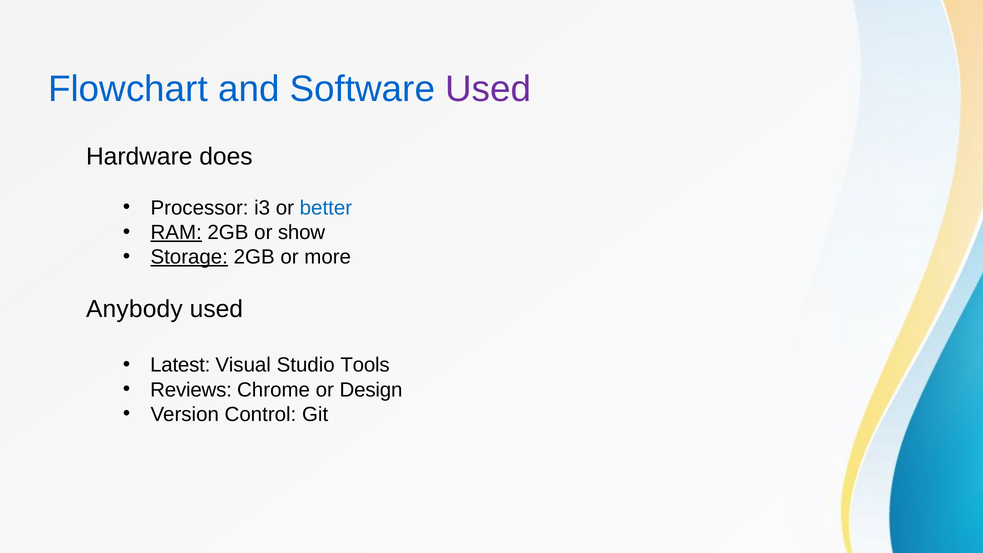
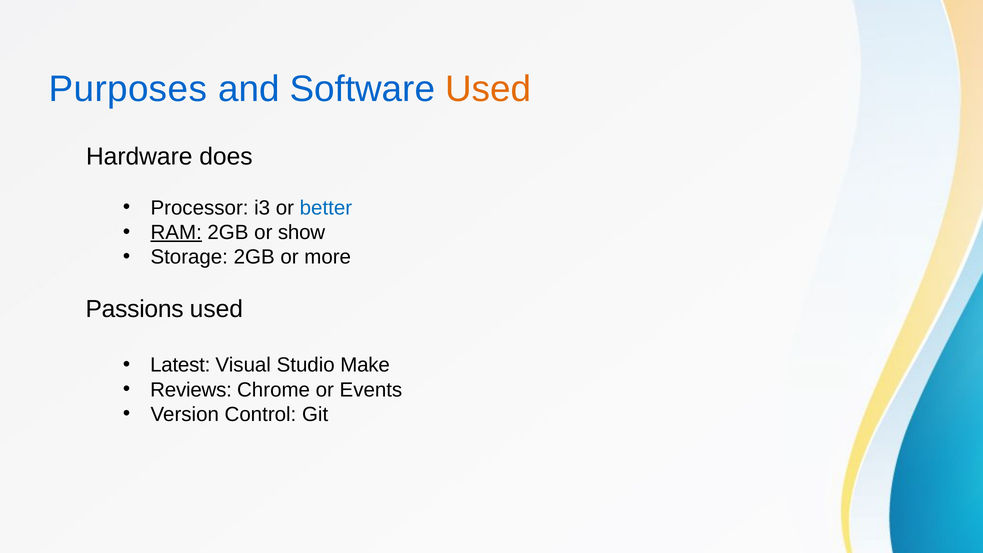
Flowchart: Flowchart -> Purposes (128, 89)
Used colour: purple -> orange (488, 89)
Storage underline: present -> none (189, 257)
Anybody: Anybody -> Passions (135, 309)
Tools: Tools -> Make (365, 365)
Design: Design -> Events (371, 390)
